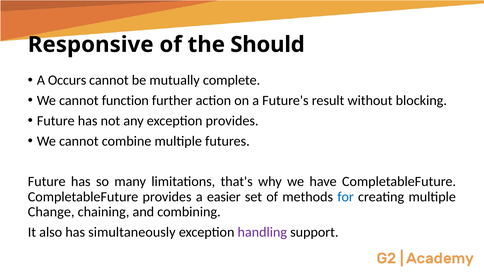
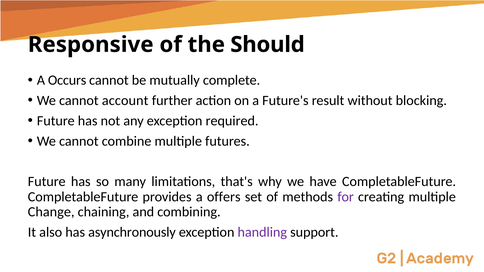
function: function -> account (125, 101)
exception provides: provides -> required (232, 121)
easier: easier -> offers (224, 197)
for colour: blue -> purple (346, 197)
simultaneously: simultaneously -> asynchronously (132, 232)
